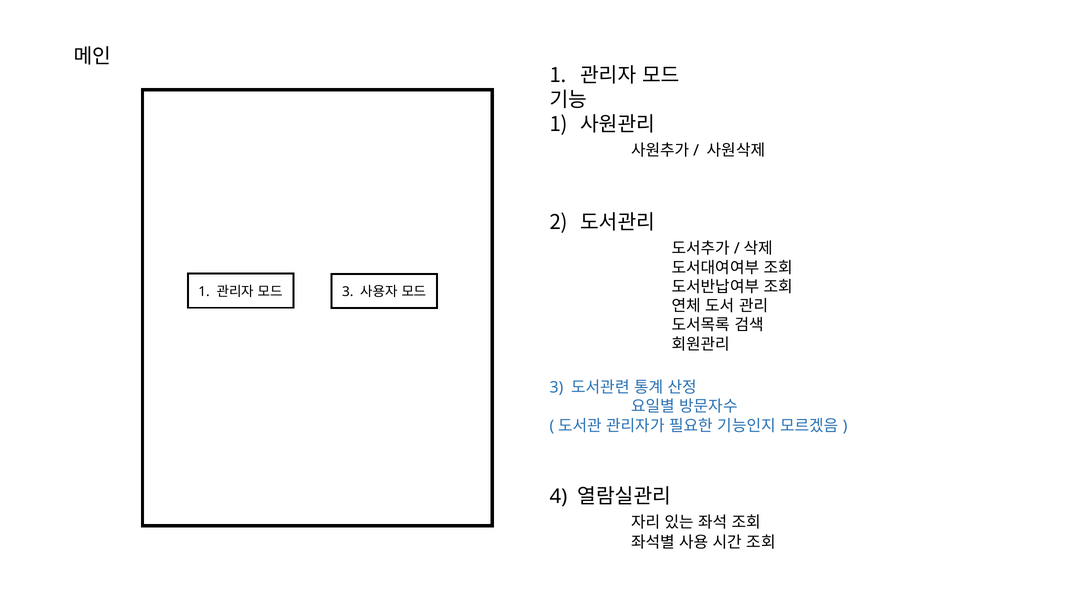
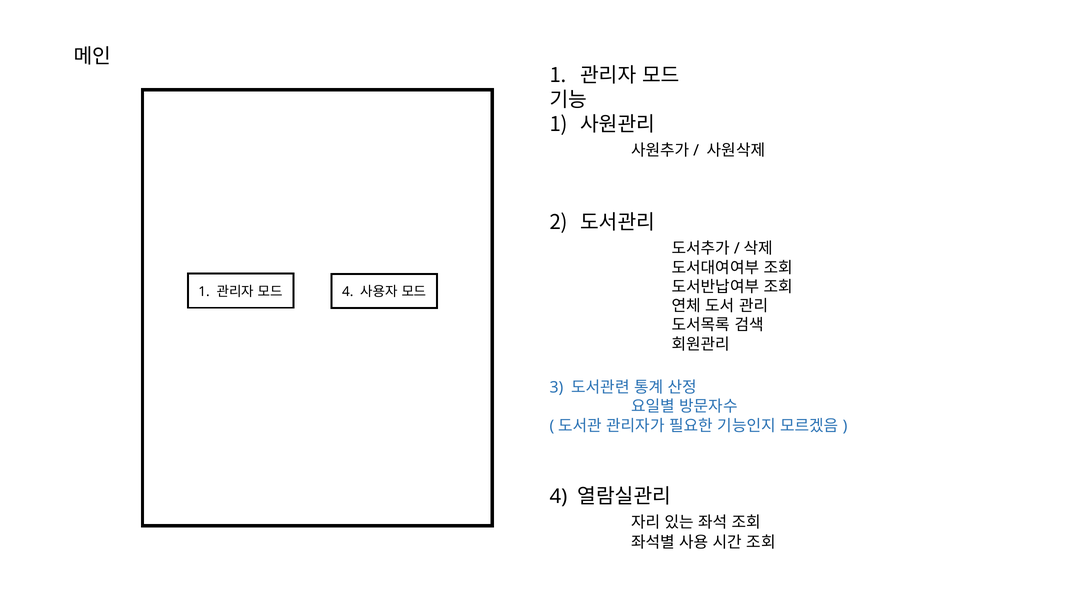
3: 3 -> 4 (348, 292)
